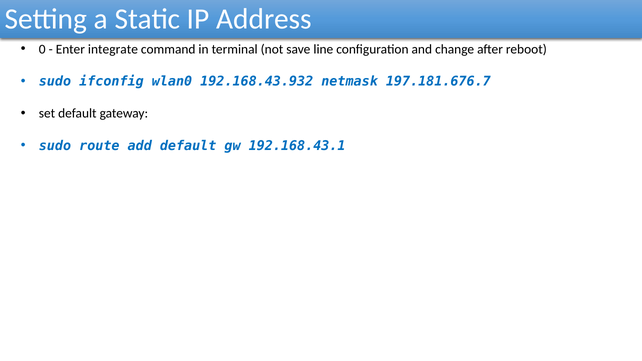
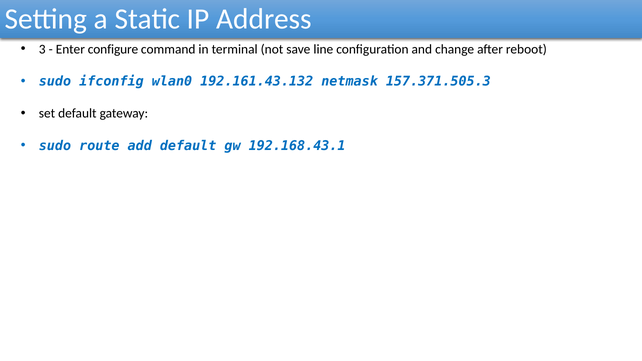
0: 0 -> 3 (42, 49)
integrate: integrate -> configure (113, 49)
192.168.43.932: 192.168.43.932 -> 192.161.43.132 (257, 81)
197.181.676.7: 197.181.676.7 -> 157.371.505.3 (438, 81)
